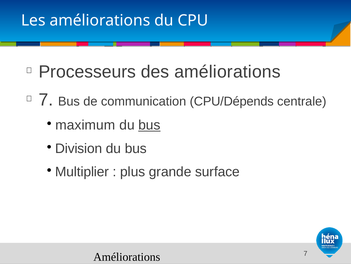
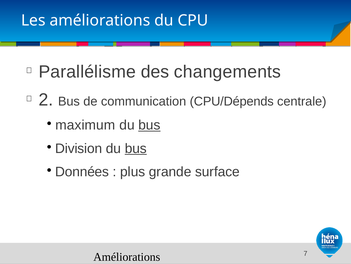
Processeurs: Processeurs -> Parallélisme (87, 72)
des améliorations: améliorations -> changements (227, 72)
7: 7 -> 2 (46, 99)
bus underline: none -> present (136, 148)
Multiplier: Multiplier -> Données (82, 171)
